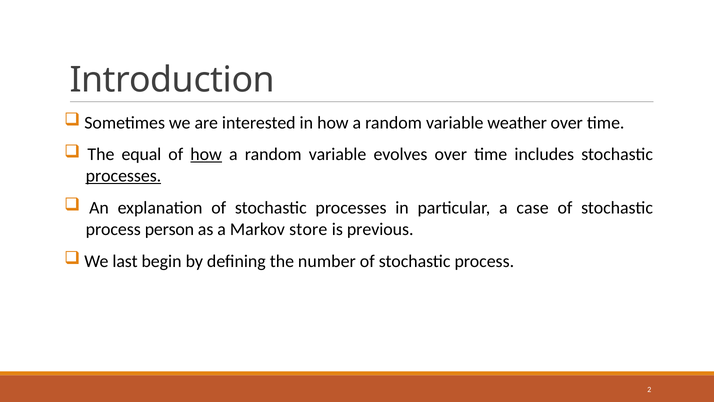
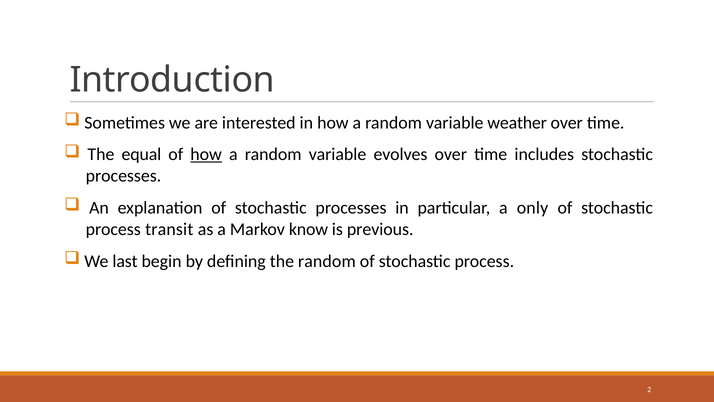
processes underline: present -> none (123, 176)
case: case -> only (532, 208)
person: person -> transit (169, 229)
store: store -> know (308, 229)
the number: number -> random (327, 261)
